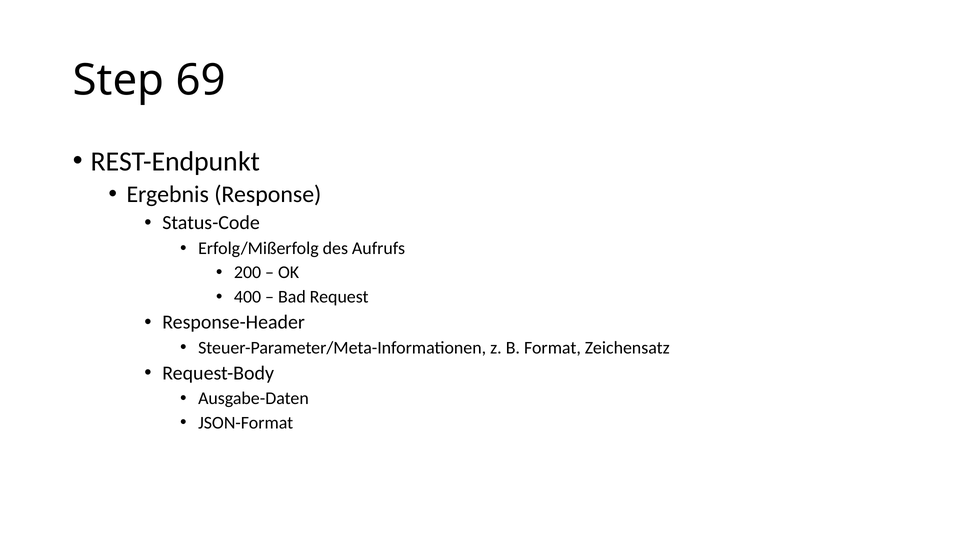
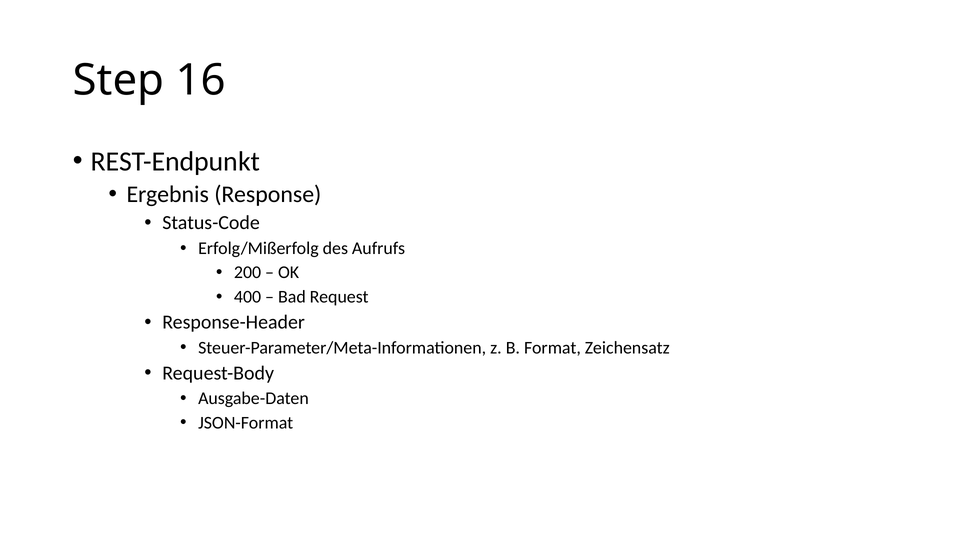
69: 69 -> 16 (201, 80)
